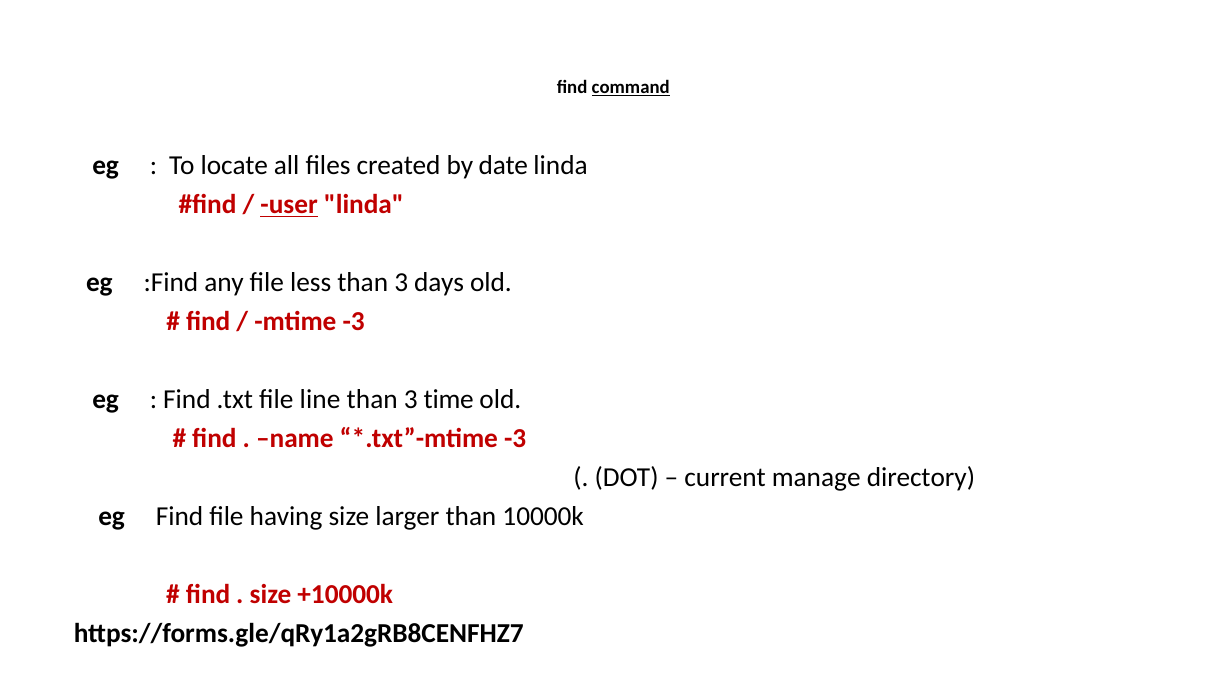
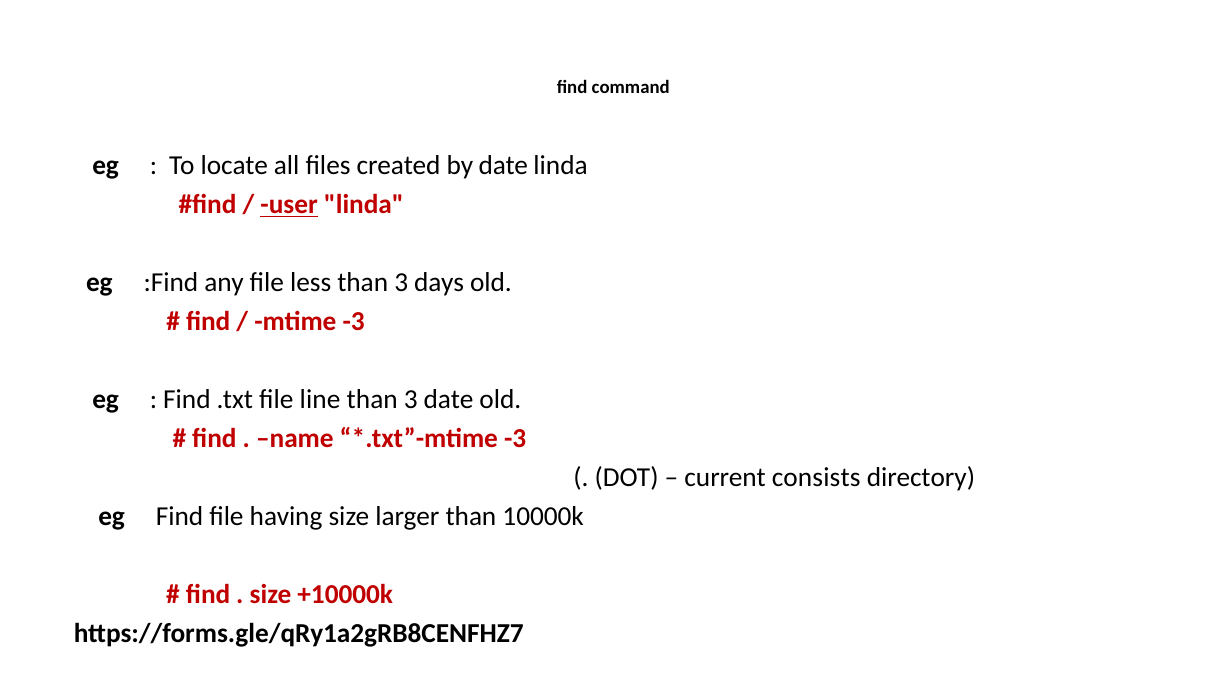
command underline: present -> none (631, 87)
3 time: time -> date (449, 399)
manage: manage -> consists (816, 477)
